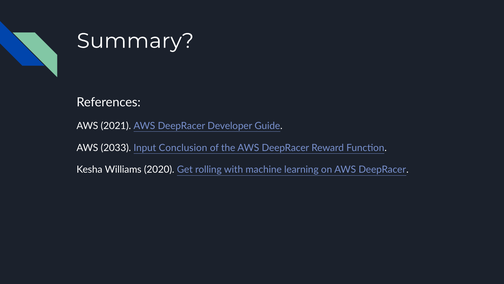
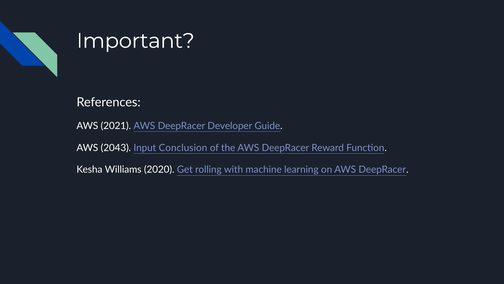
Summary: Summary -> Important (136, 41)
2033: 2033 -> 2043 (116, 148)
